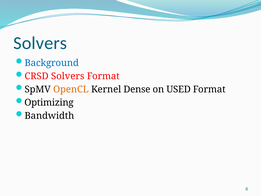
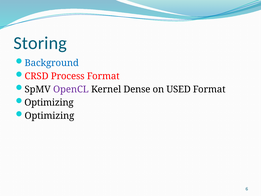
Solvers: Solvers -> Storing (40, 43)
CRSD Solvers: Solvers -> Process (68, 76)
OpenCL colour: orange -> purple (71, 89)
Bandwidth: Bandwidth -> Optimizing (49, 116)
